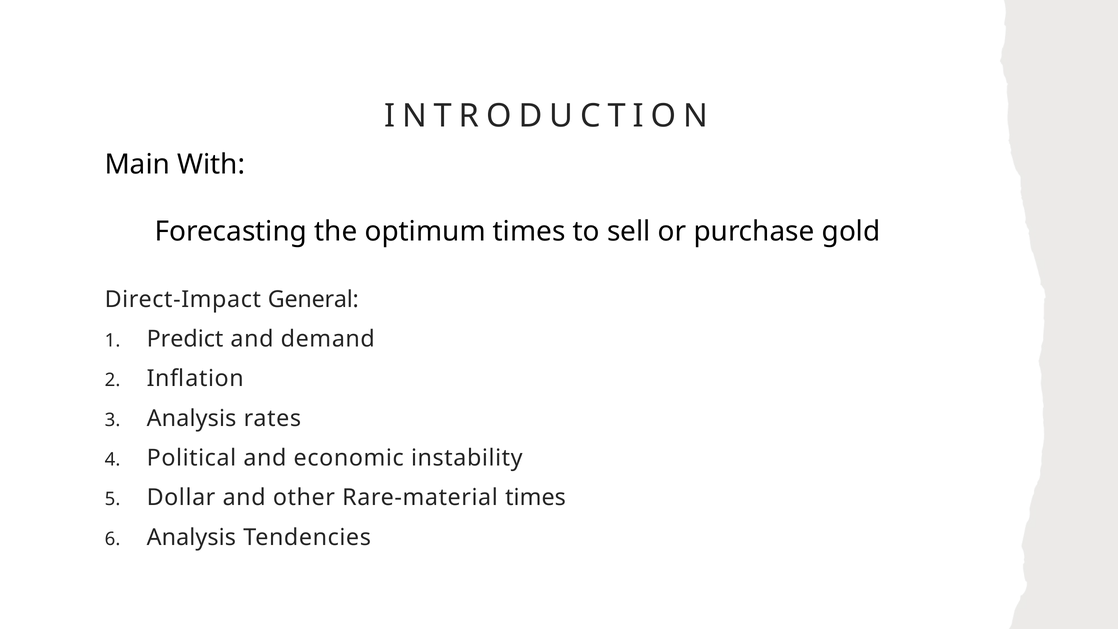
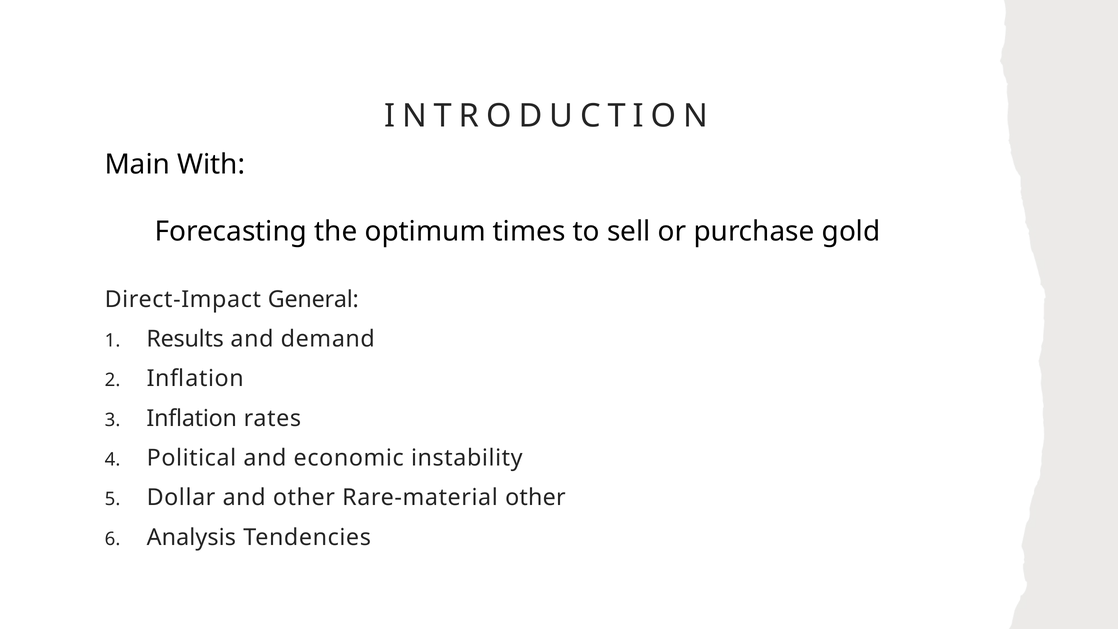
Predict: Predict -> Results (185, 339)
Analysis: Analysis -> Inflation (192, 418)
Rare-material times: times -> other (535, 498)
